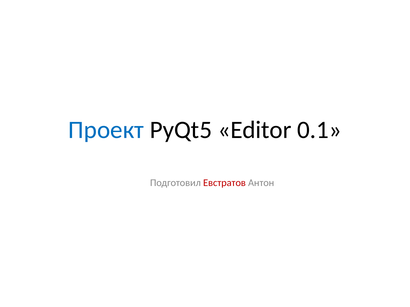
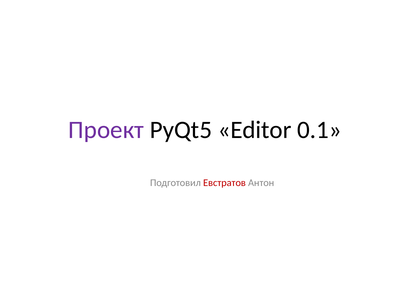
Проект colour: blue -> purple (106, 130)
